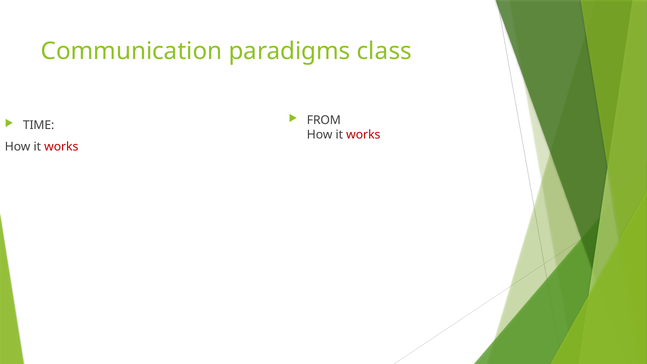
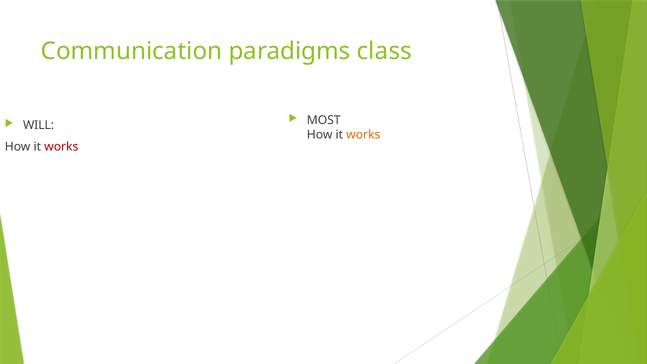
FROM: FROM -> MOST (324, 120)
TIME: TIME -> WILL (39, 125)
works colour: red -> orange (363, 135)
